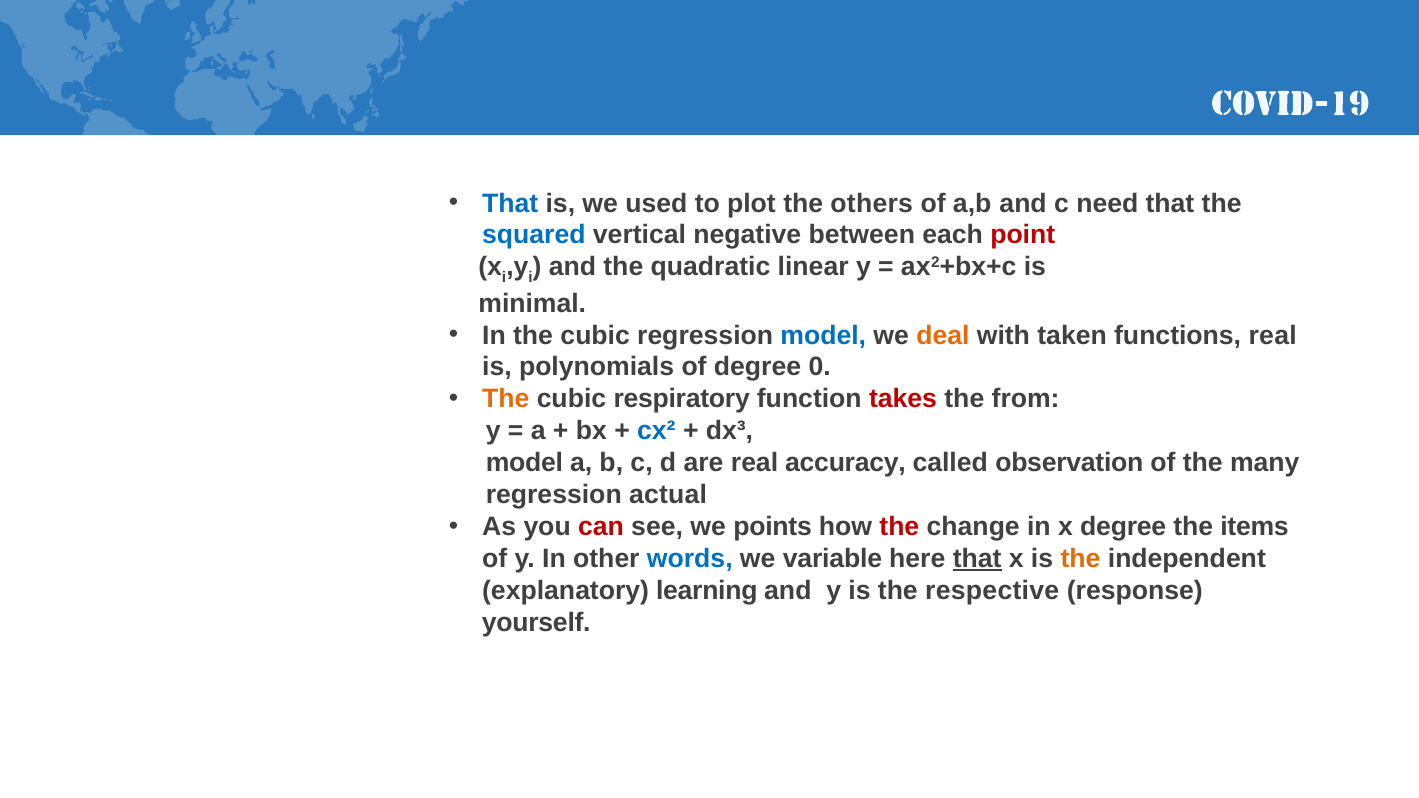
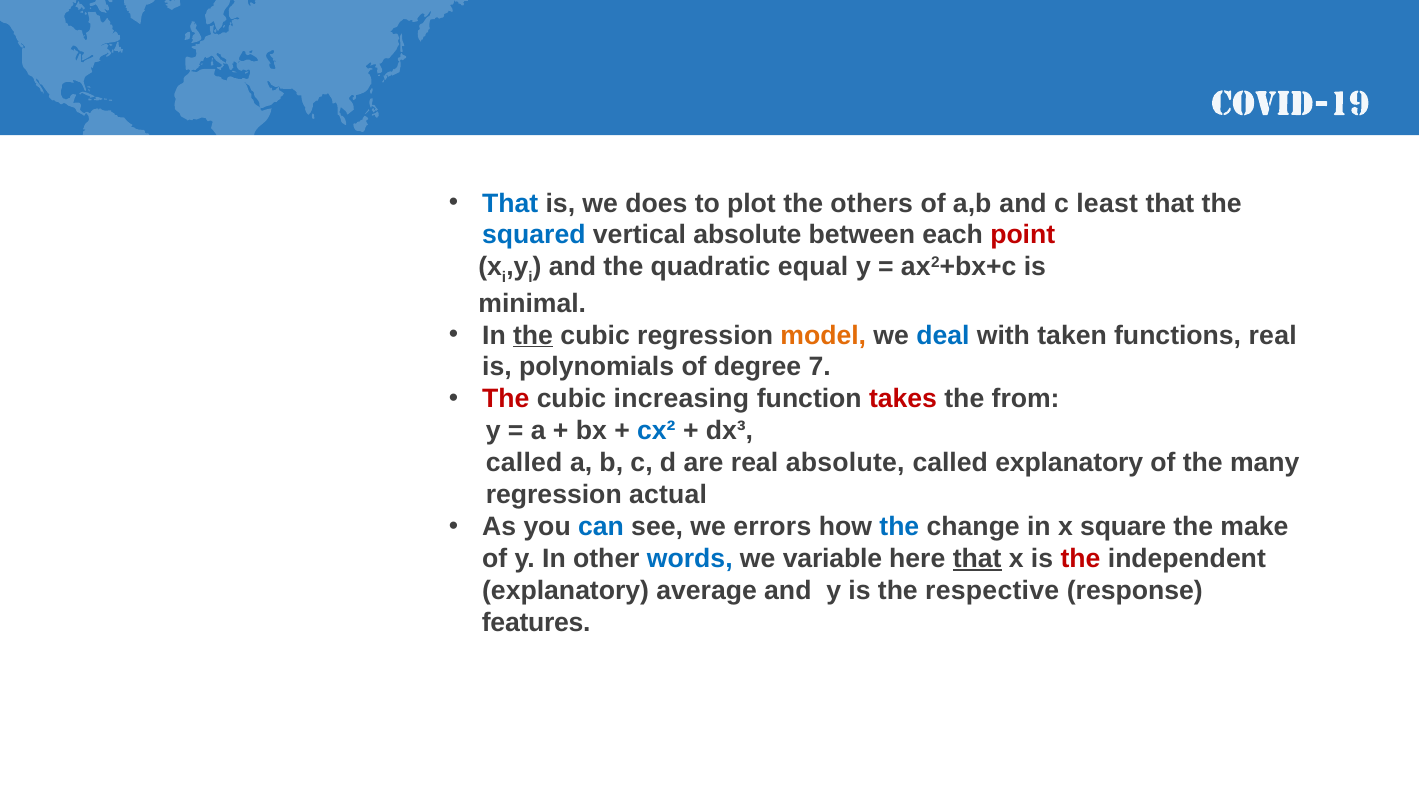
used: used -> does (656, 203)
need: need -> least (1107, 203)
vertical negative: negative -> absolute (747, 235)
linear: linear -> equal (813, 267)
the underline: none -> present (533, 335)
model colour: blue -> orange (823, 335)
deal colour: orange -> blue (943, 335)
0: 0 -> 7 (820, 367)
The colour: orange -> red (506, 399)
respiratory: respiratory -> increasing (681, 399)
model: model -> called (524, 463)
real accuracy: accuracy -> absolute (845, 463)
called observation: observation -> explanatory (1069, 463)
can colour: red -> blue (601, 527)
points: points -> errors (772, 527)
the colour: red -> blue (899, 527)
x degree: degree -> square (1123, 527)
items: items -> make (1254, 527)
the colour: orange -> red (1081, 559)
learning: learning -> average (707, 591)
yourself: yourself -> features (536, 623)
